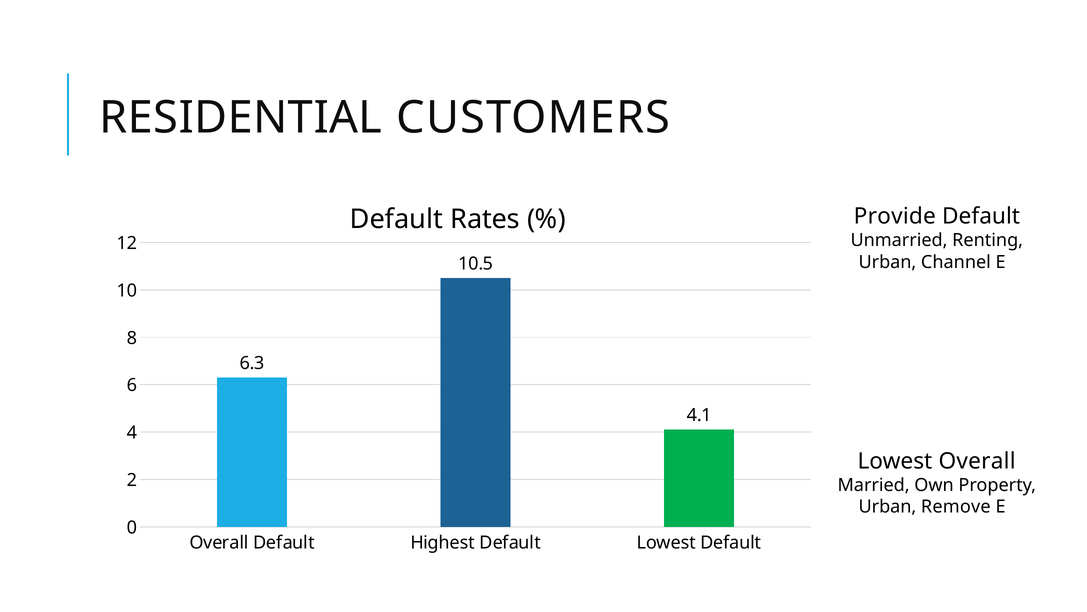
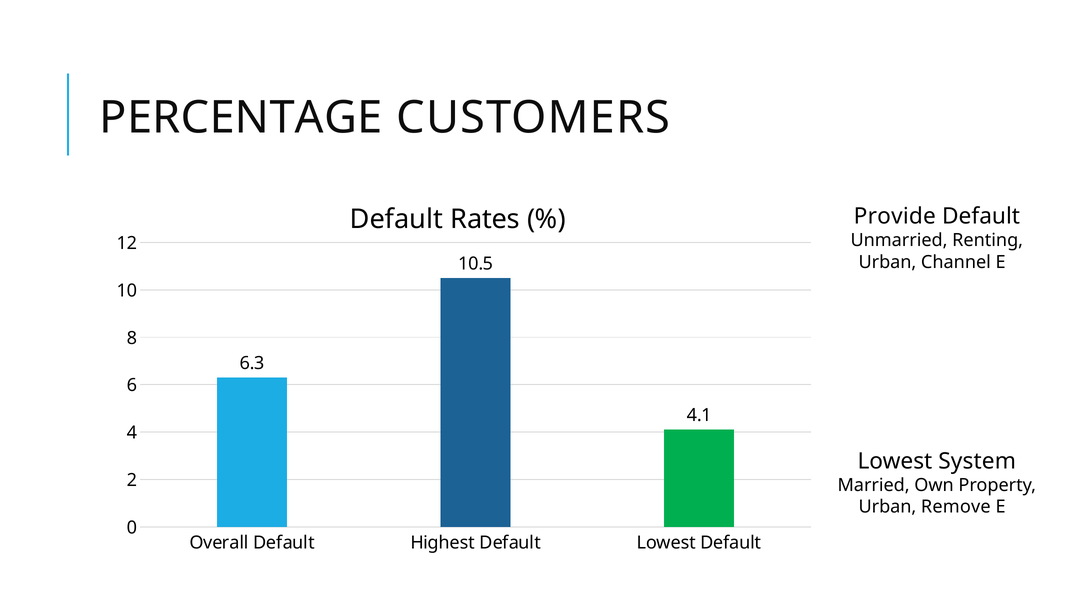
RESIDENTIAL: RESIDENTIAL -> PERCENTAGE (241, 118)
Lowest Overall: Overall -> System (977, 461)
